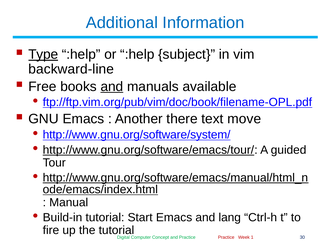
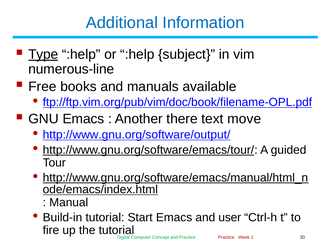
backward-line: backward-line -> numerous-line (71, 69)
and underline: present -> none (112, 86)
http://www.gnu.org/software/system/: http://www.gnu.org/software/system/ -> http://www.gnu.org/software/output/ (137, 135)
lang: lang -> user (230, 217)
